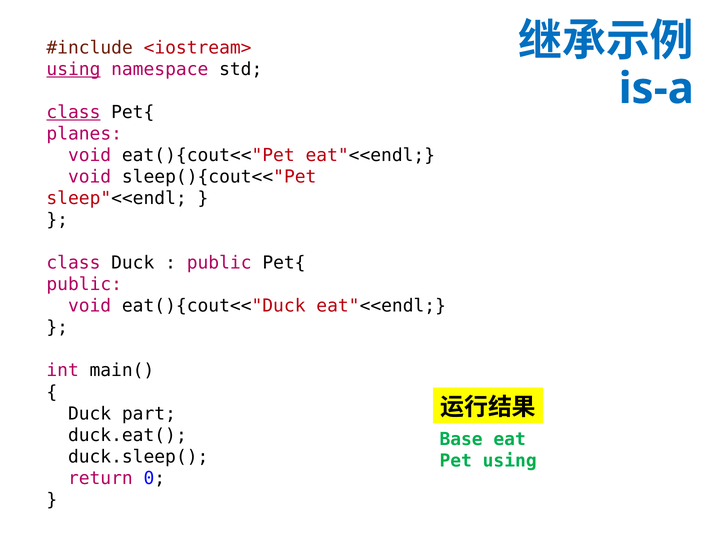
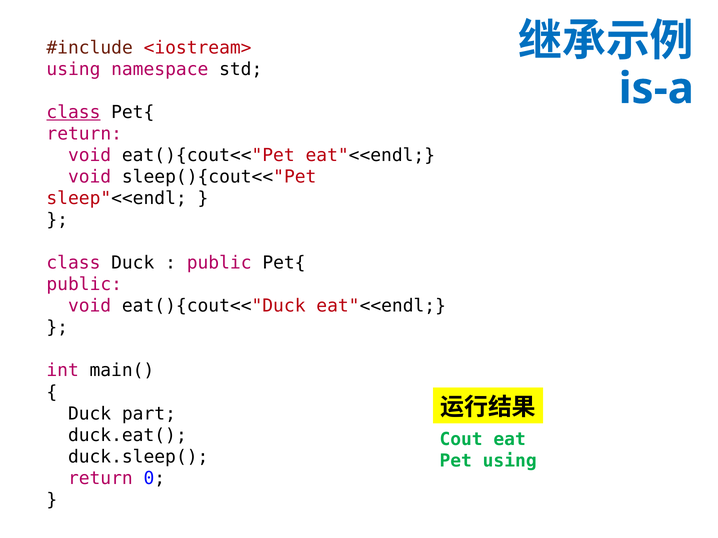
using underline: present -> none (73, 69)
planes: planes -> return (84, 134)
Base: Base -> Cout (461, 440)
